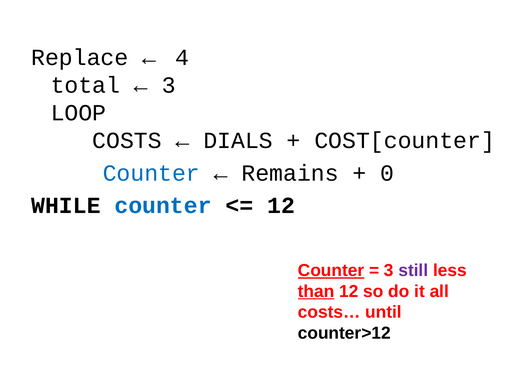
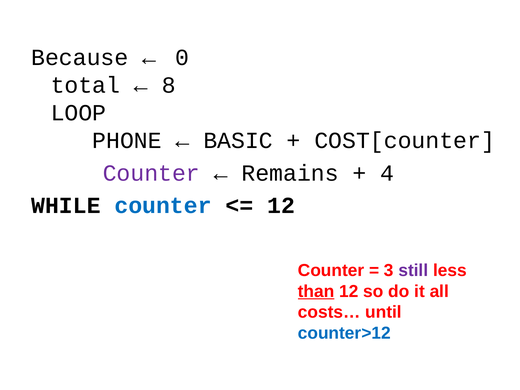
Replace: Replace -> Because (80, 57)
4: 4 -> 0 (182, 57)
3: 3 -> 8 (169, 85)
COSTS: COSTS -> PHONE (127, 141)
DIALS: DIALS -> BASIC (238, 141)
Counter colour: blue -> purple (151, 173)
0: 0 -> 4 (387, 173)
Counter underline: present -> none (331, 271)
counter>12 colour: black -> blue (344, 333)
